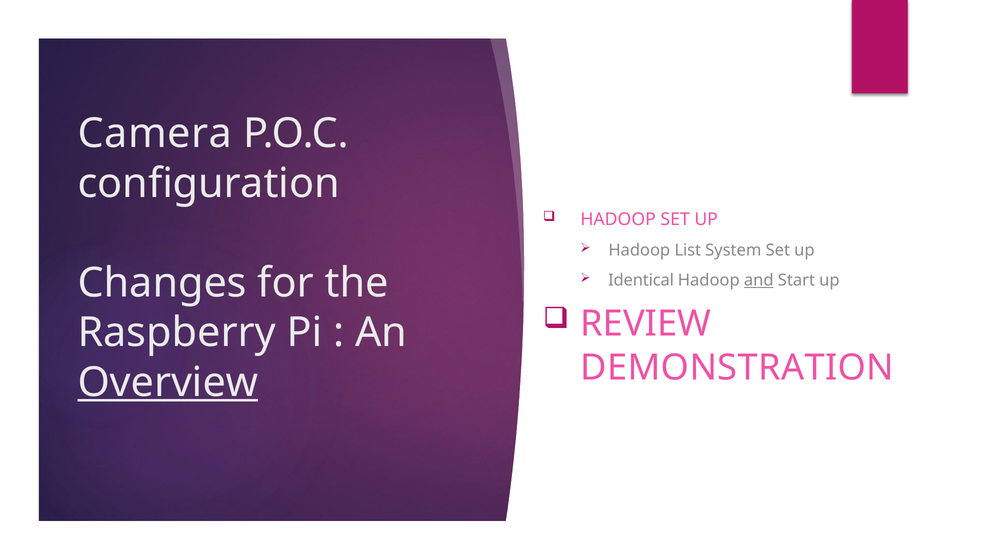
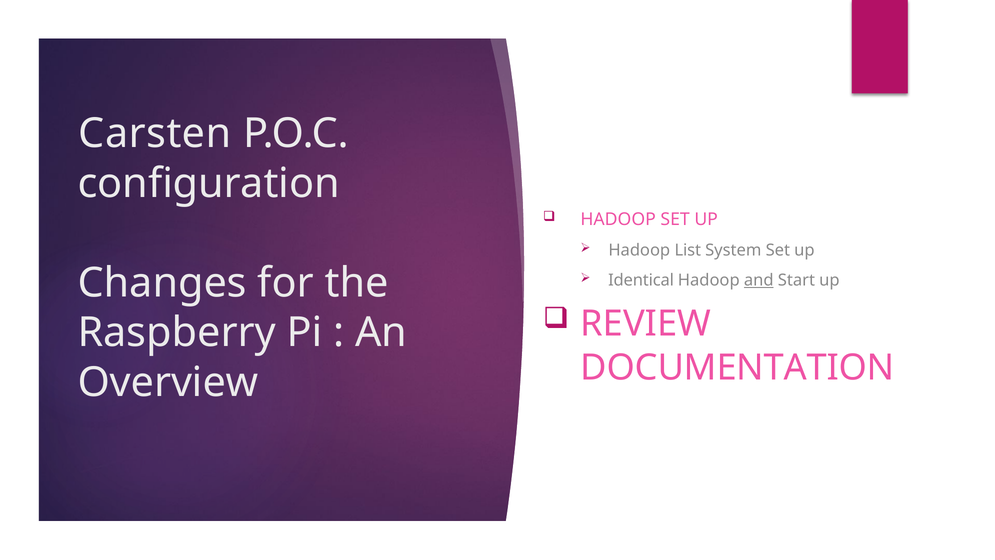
Camera: Camera -> Carsten (155, 133)
DEMONSTRATION: DEMONSTRATION -> DOCUMENTATION (737, 367)
Overview underline: present -> none (168, 382)
